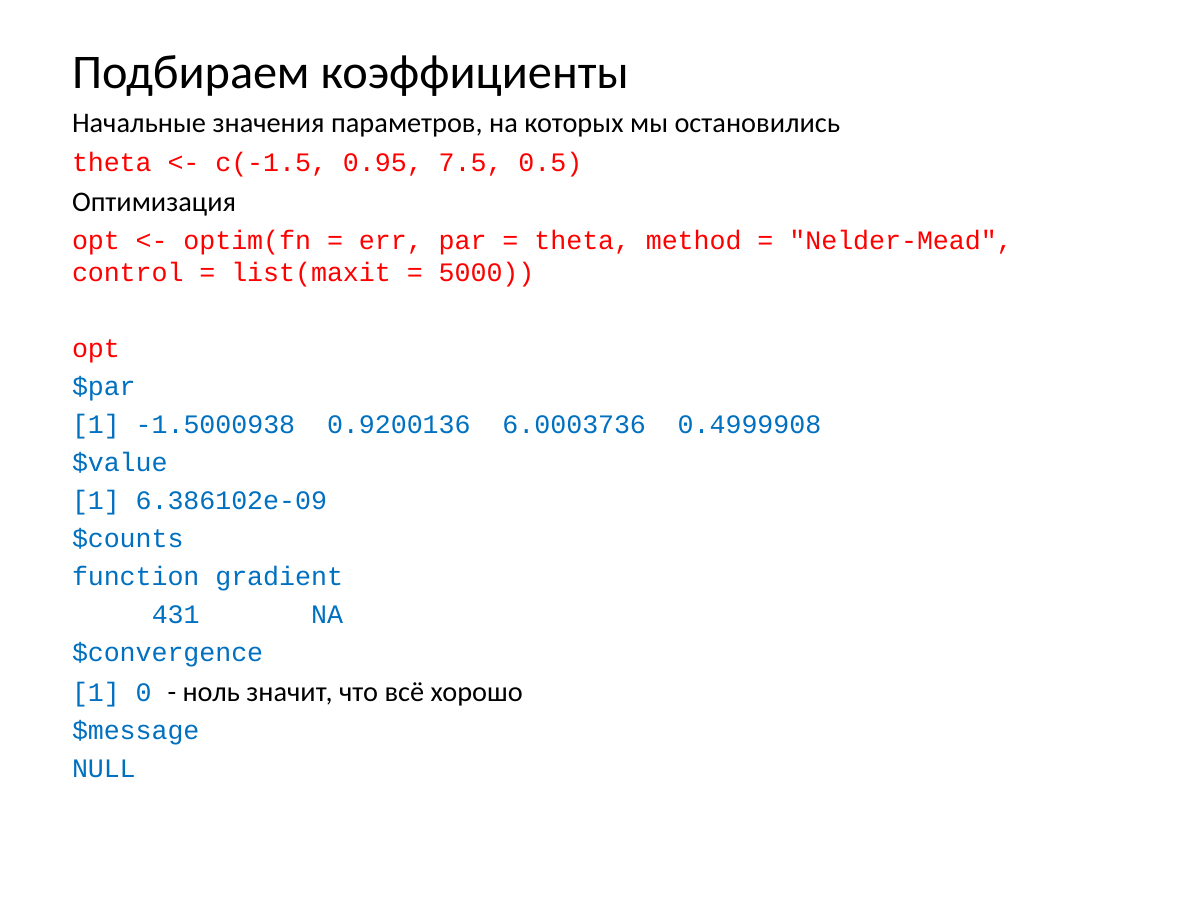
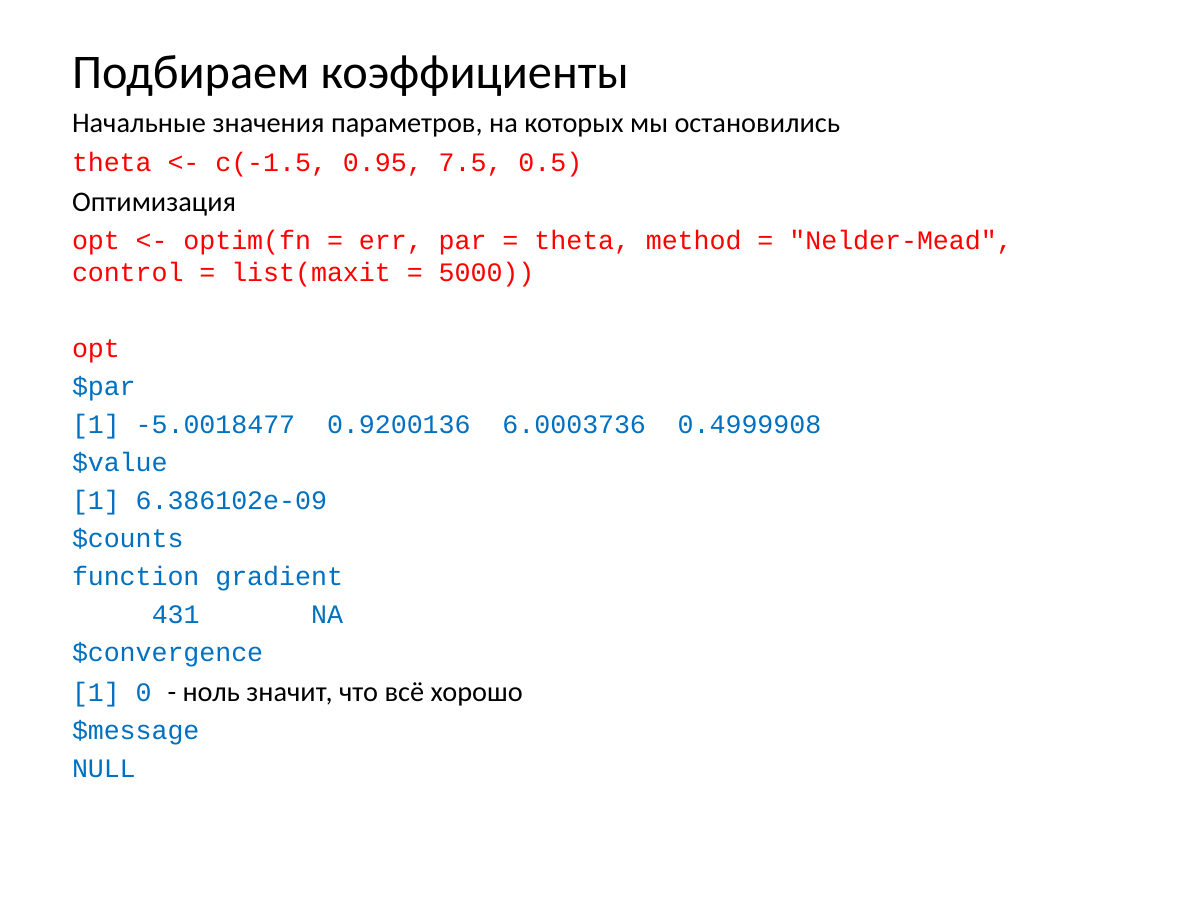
-1.5000938: -1.5000938 -> -5.0018477 (215, 425)
